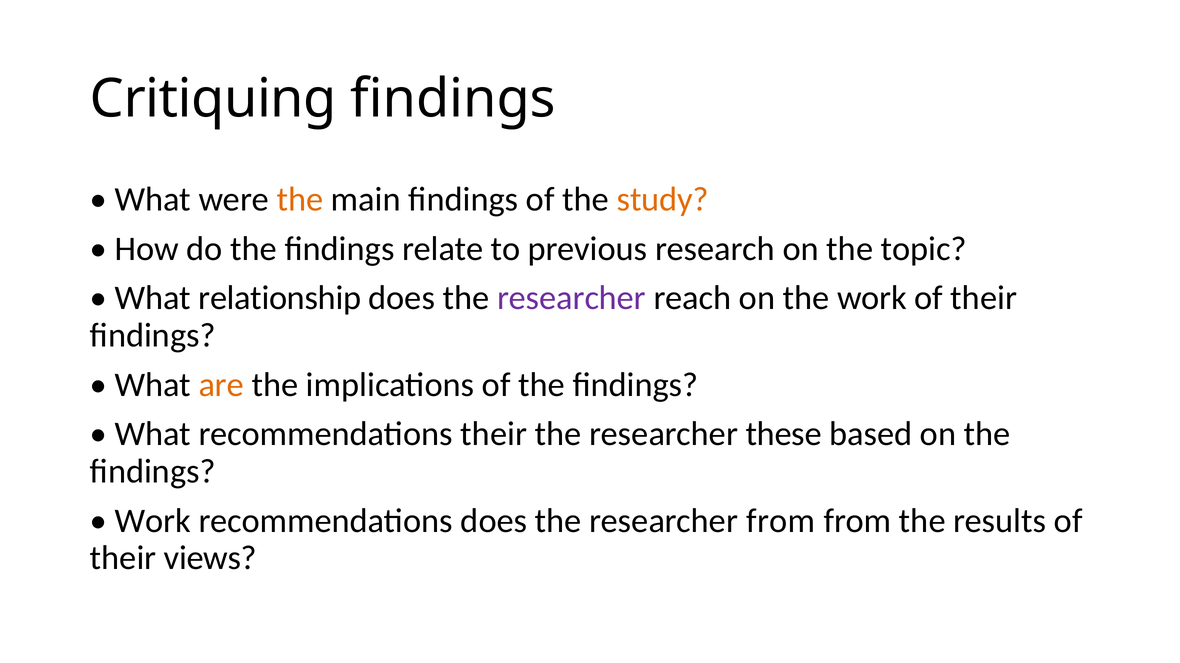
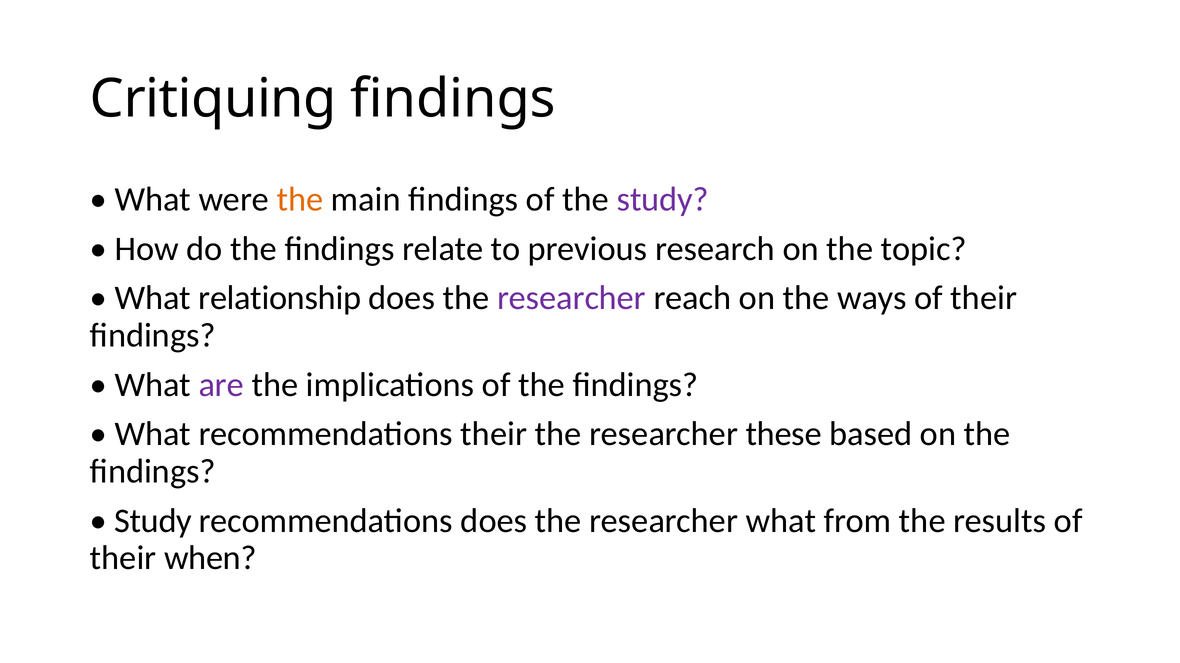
study colour: orange -> purple (663, 200)
the work: work -> ways (872, 298)
are colour: orange -> purple (221, 385)
Work: Work -> Study (153, 521)
researcher from: from -> what (781, 521)
views: views -> when (210, 558)
